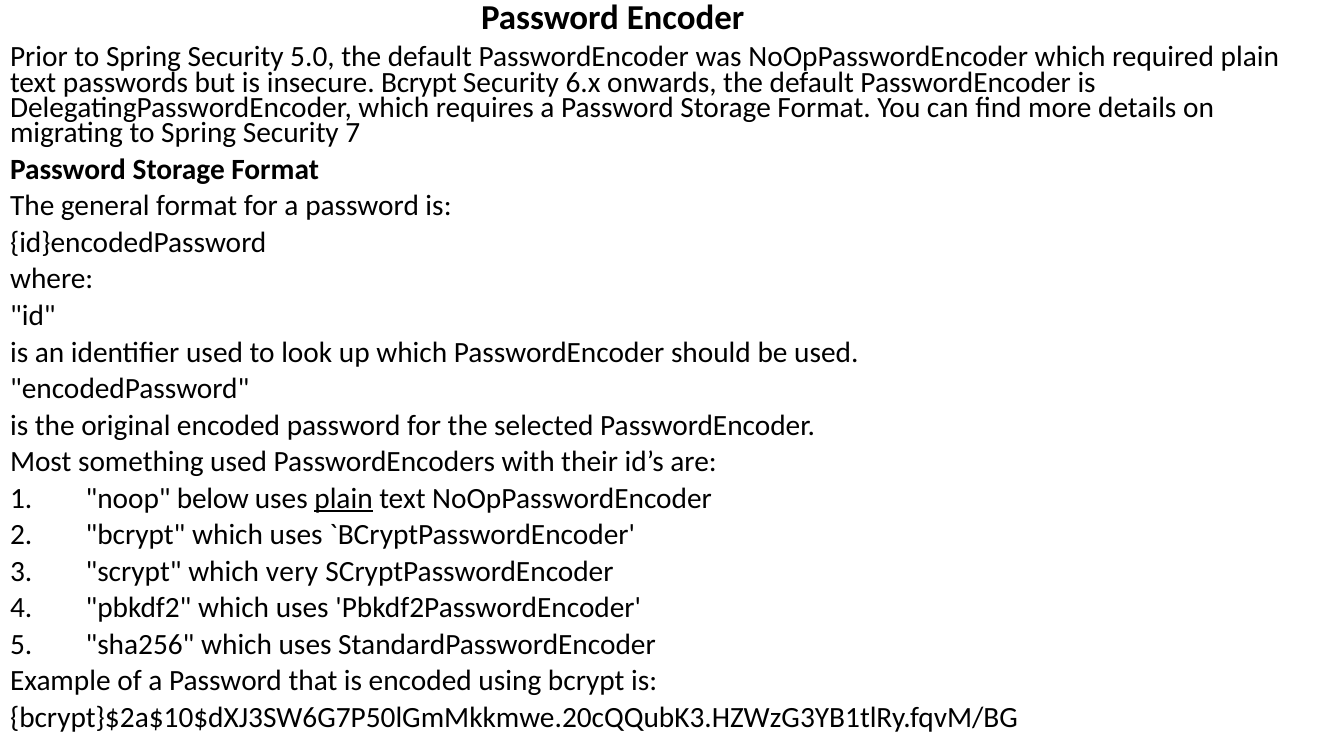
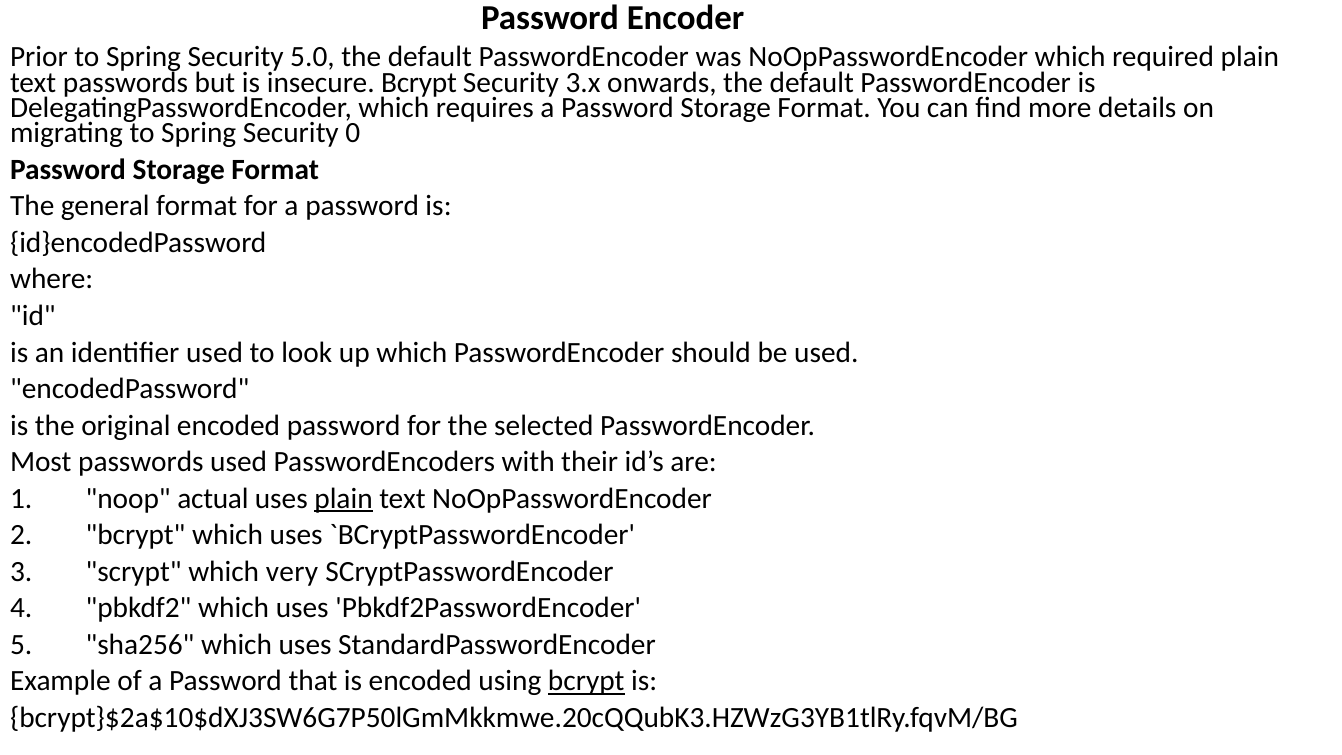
6.x: 6.x -> 3.x (583, 82)
7: 7 -> 0 (353, 133)
Most something: something -> passwords (141, 462)
below: below -> actual (213, 498)
bcrypt underline: none -> present (586, 681)
